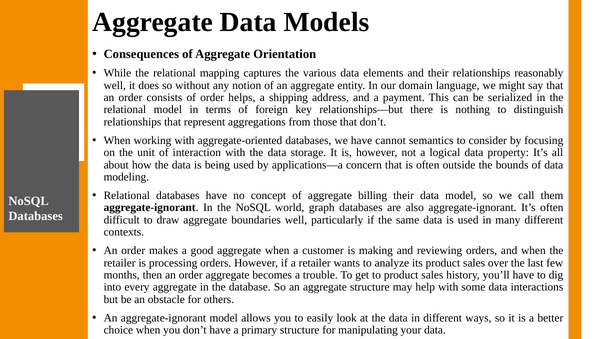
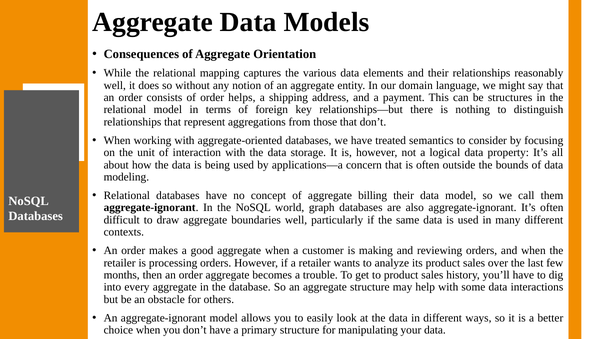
serialized: serialized -> structures (510, 98)
cannot: cannot -> treated (391, 140)
